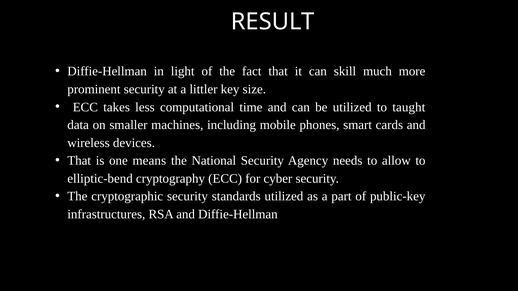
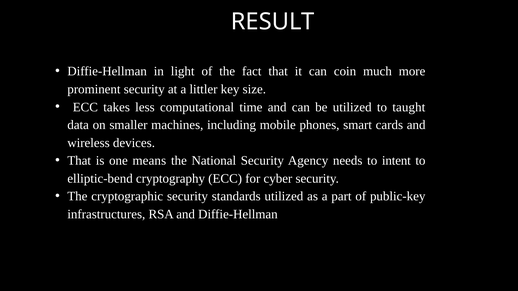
skill: skill -> coin (345, 71)
allow: allow -> intent (396, 161)
